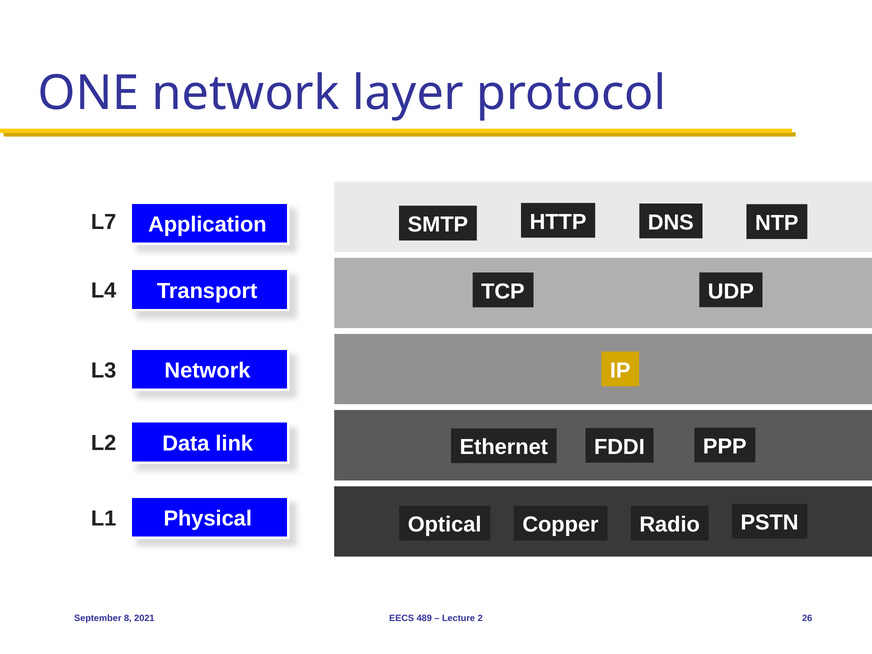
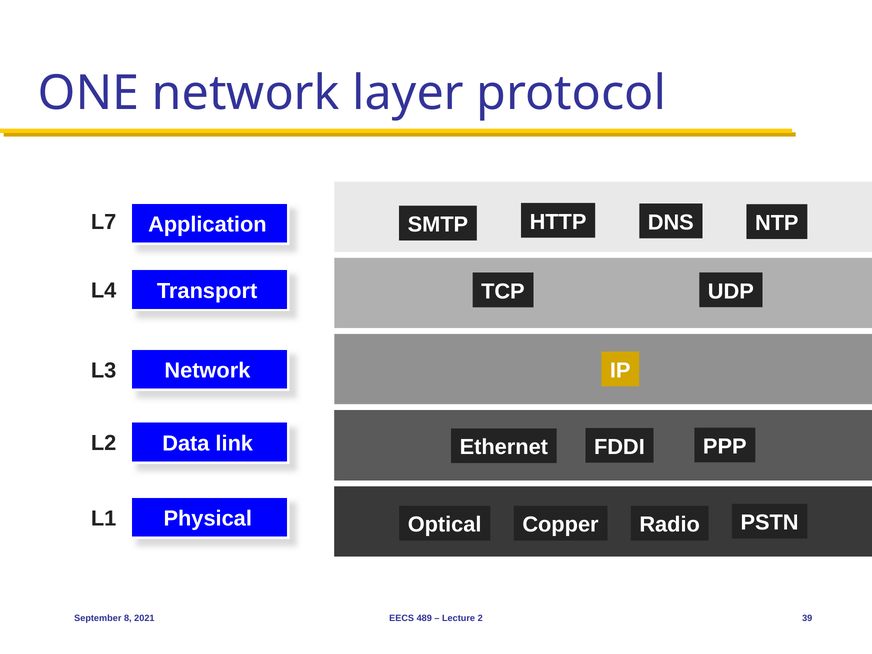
26: 26 -> 39 (807, 618)
